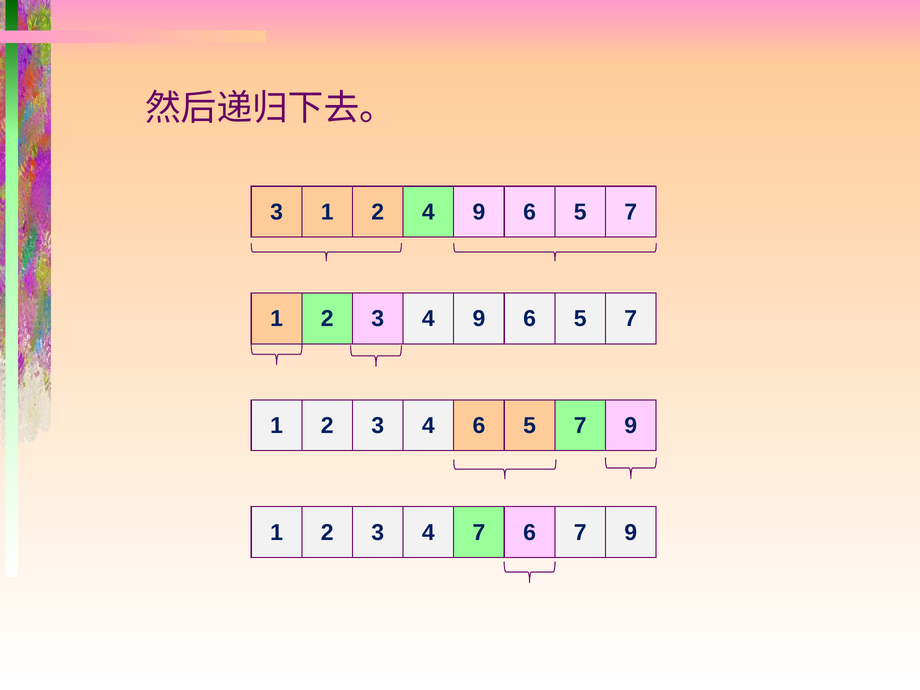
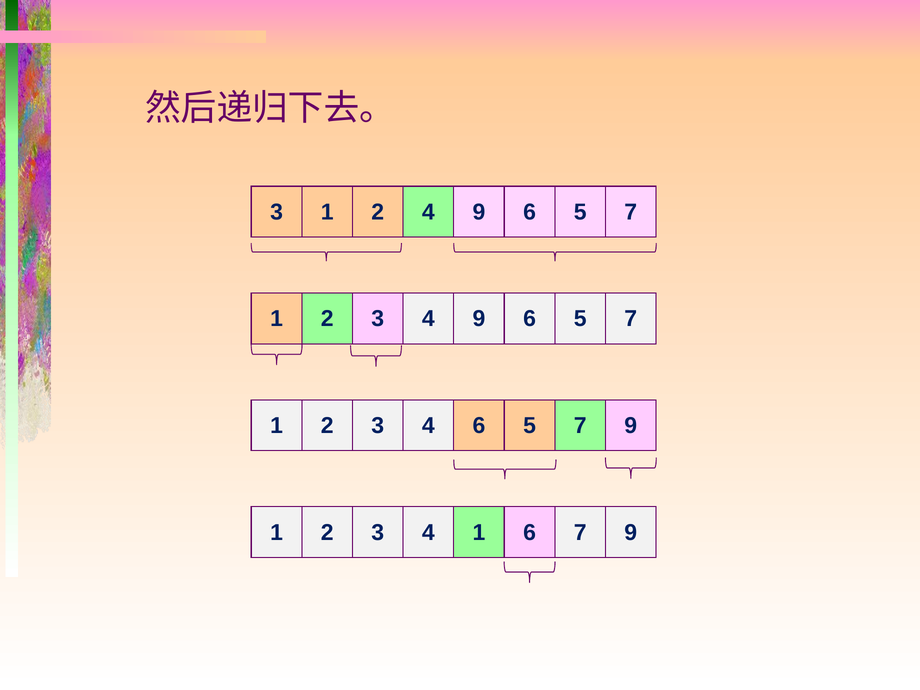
4 7: 7 -> 1 (479, 532)
